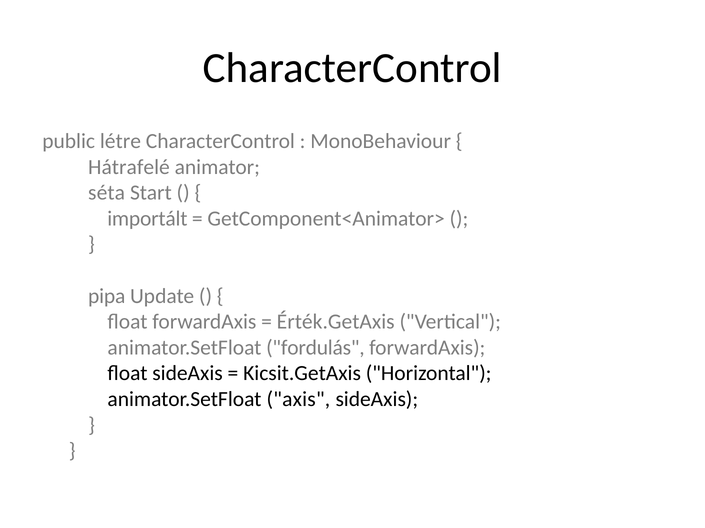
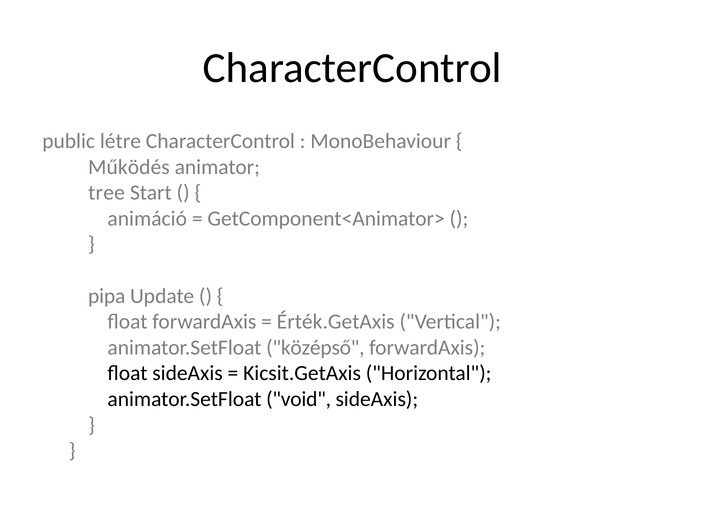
Hátrafelé: Hátrafelé -> Működés (129, 167)
séta: séta -> tree (107, 193)
importált: importált -> animáció (147, 219)
fordulás: fordulás -> középső (315, 348)
axis: axis -> void (299, 400)
